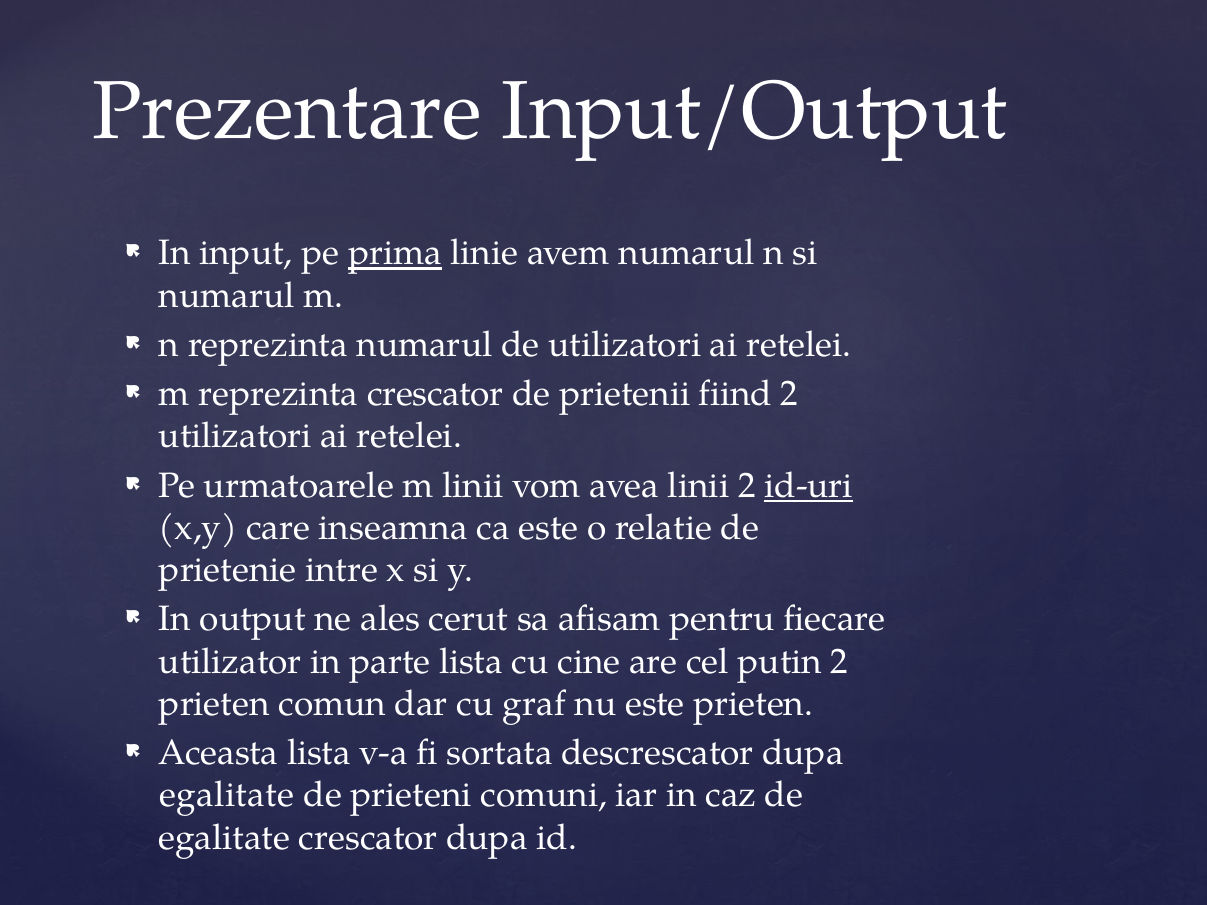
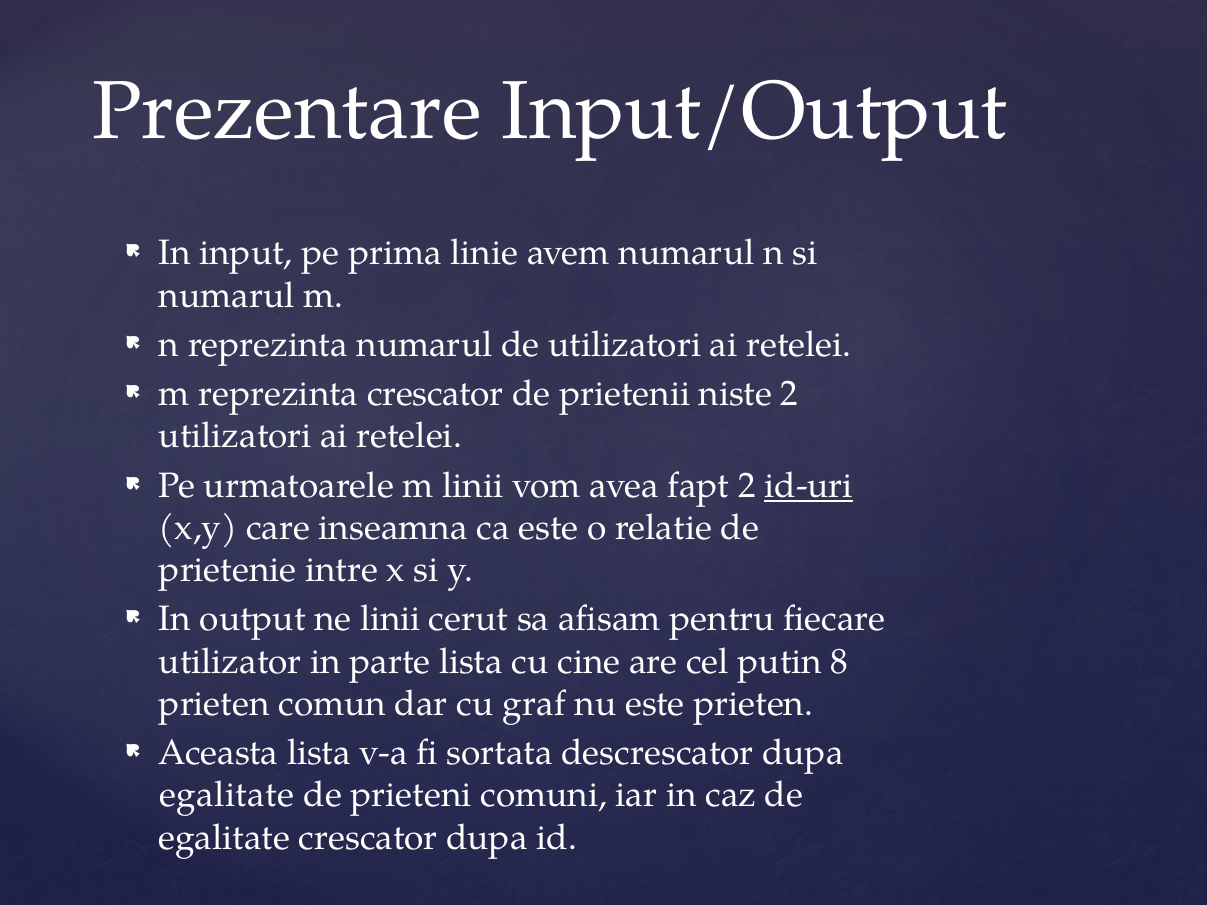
prima underline: present -> none (395, 253)
fiind: fiind -> niste (735, 394)
avea linii: linii -> fapt (699, 486)
ne ales: ales -> linii (390, 620)
putin 2: 2 -> 8 (840, 662)
